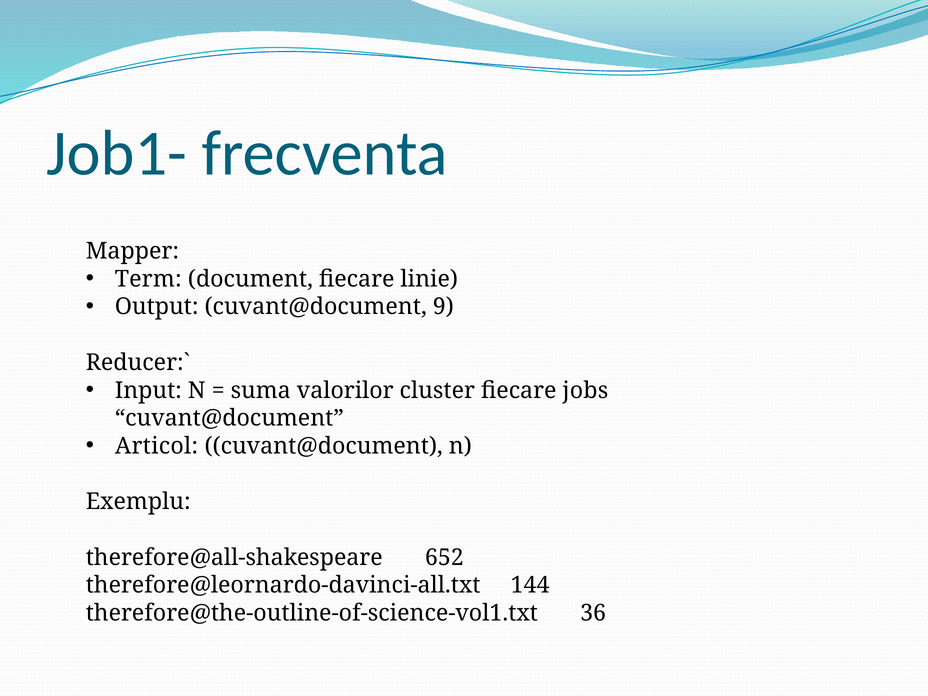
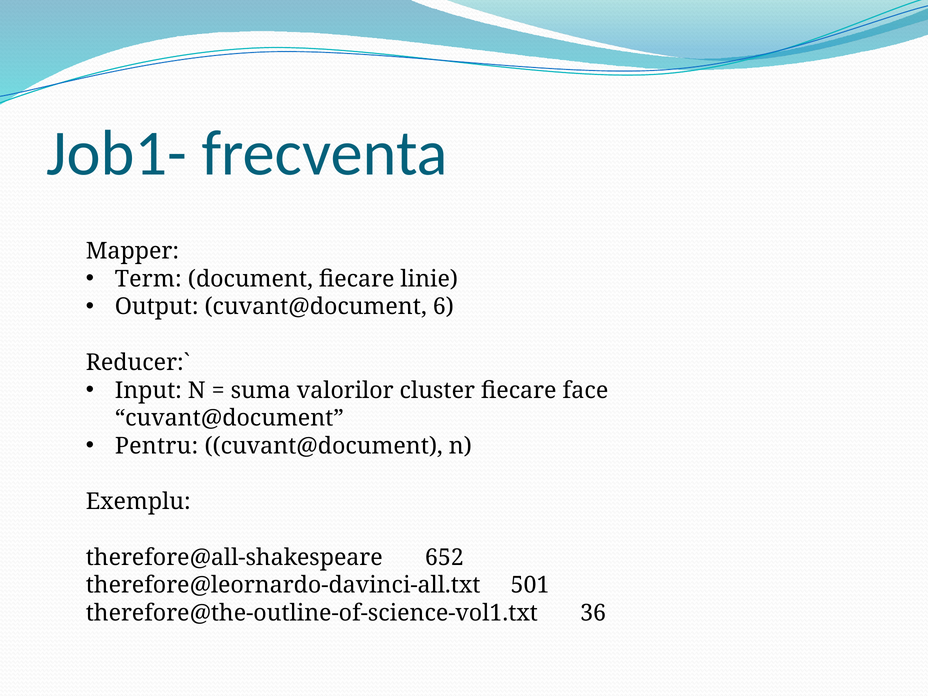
9: 9 -> 6 (443, 307)
jobs: jobs -> face (585, 390)
Articol: Articol -> Pentru (157, 446)
144: 144 -> 501 (530, 585)
